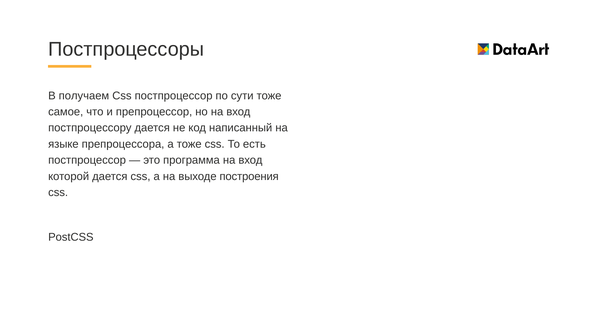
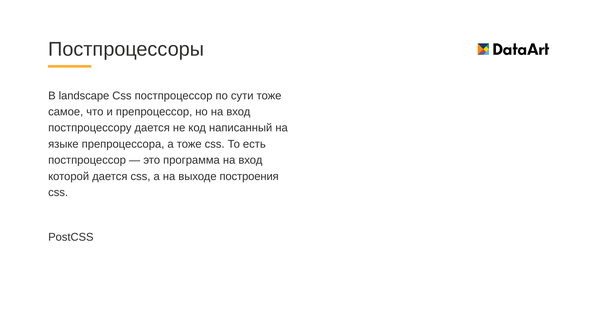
получаем: получаем -> landscape (84, 96)
